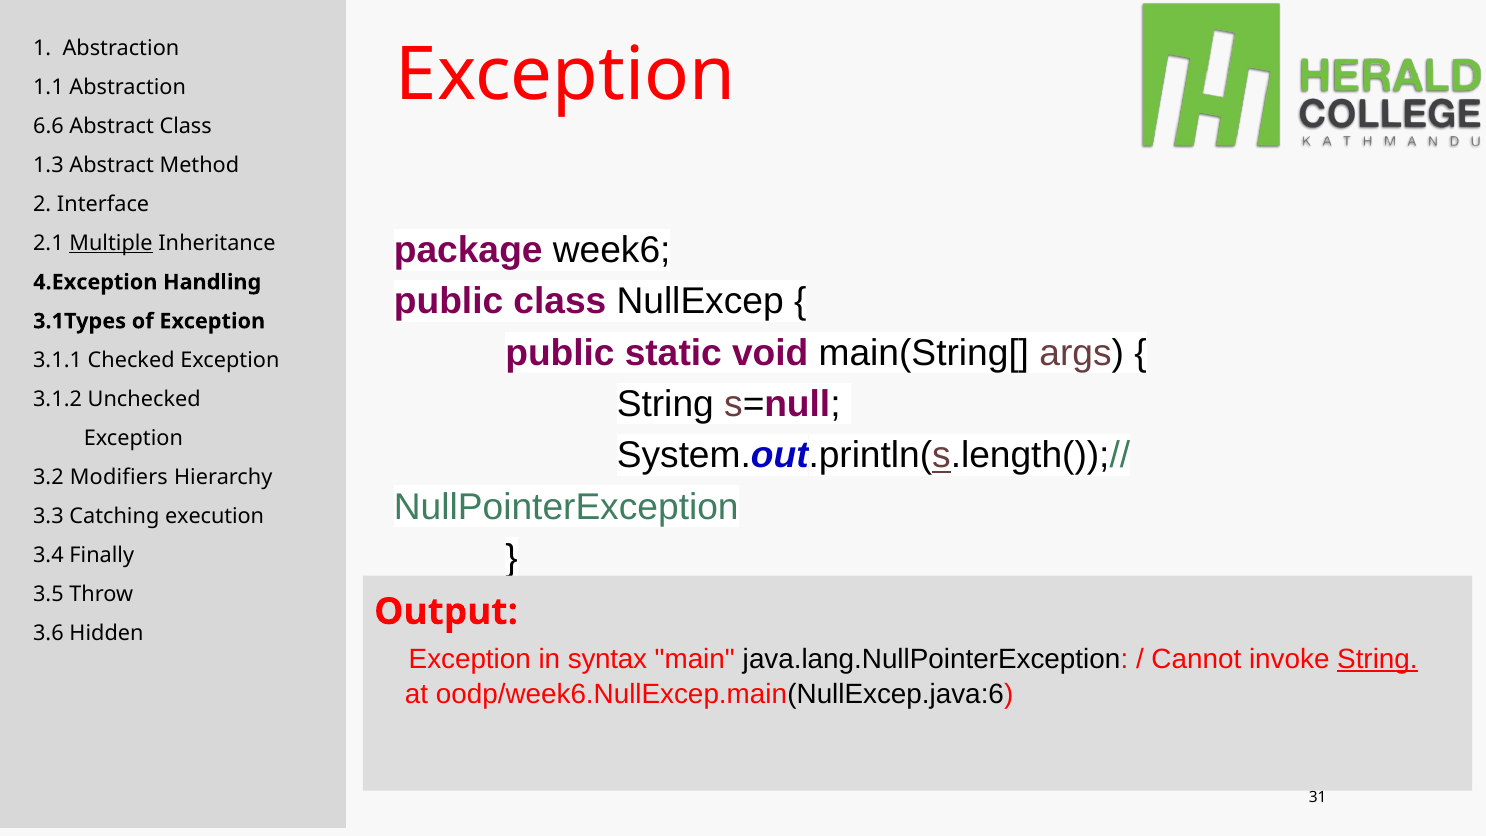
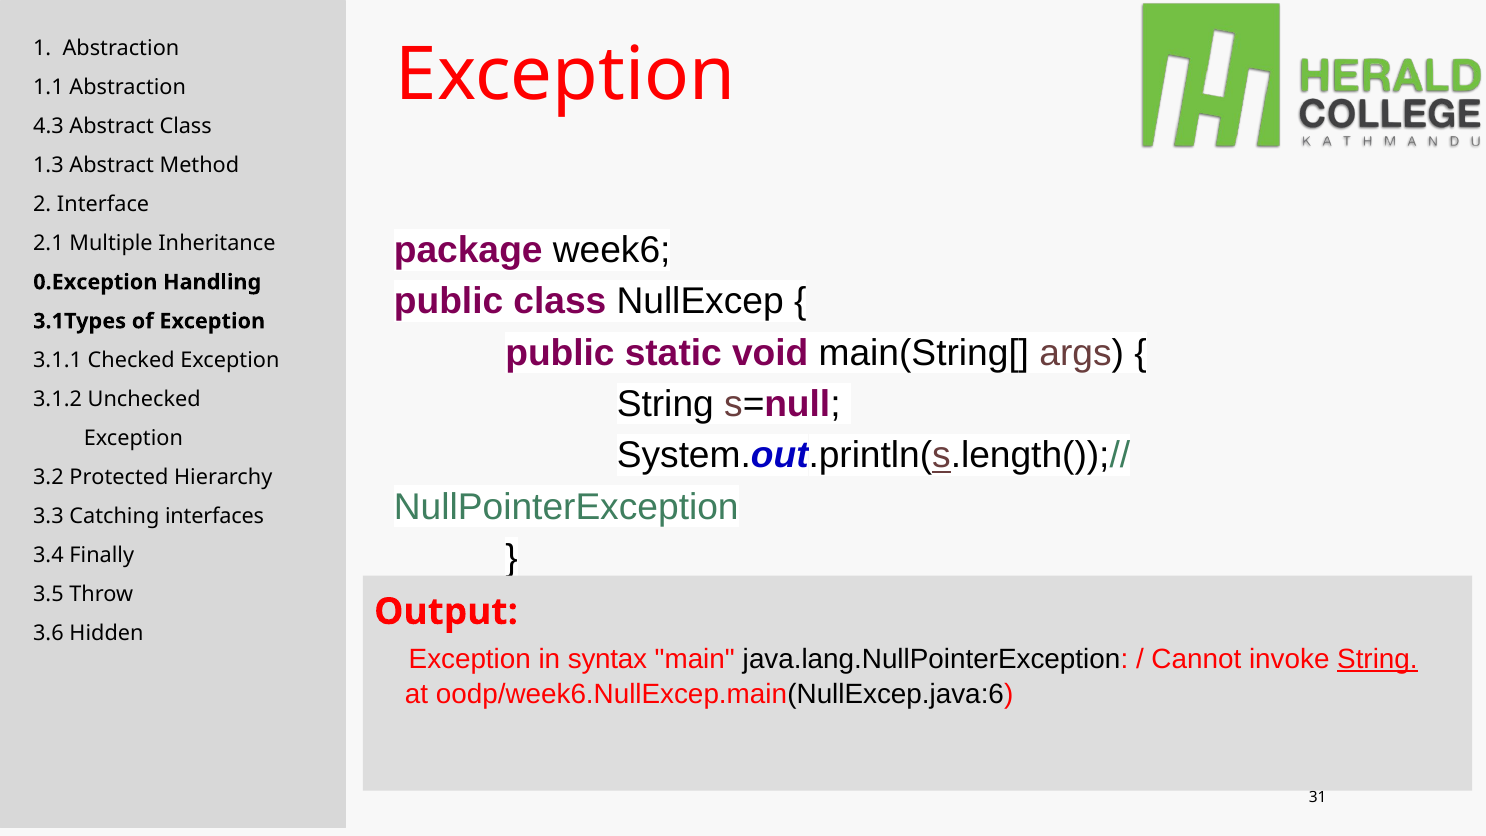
6.6: 6.6 -> 4.3 (49, 126)
Multiple underline: present -> none (111, 243)
4.Exception: 4.Exception -> 0.Exception (95, 282)
Modifiers: Modifiers -> Protected (119, 477)
execution: execution -> interfaces (215, 516)
